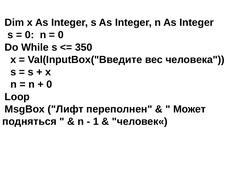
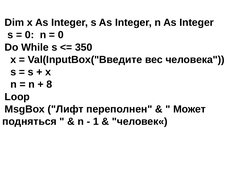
0: 0 -> 8 (49, 84)
